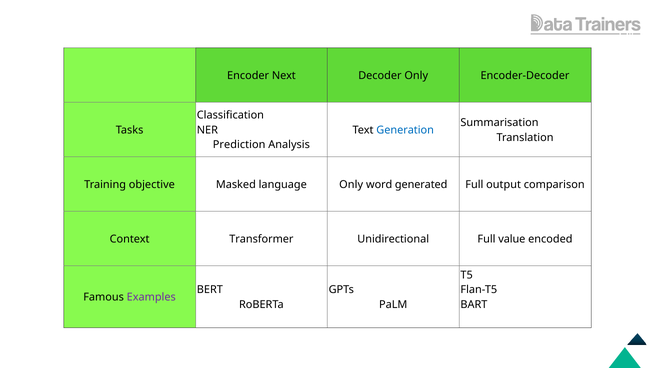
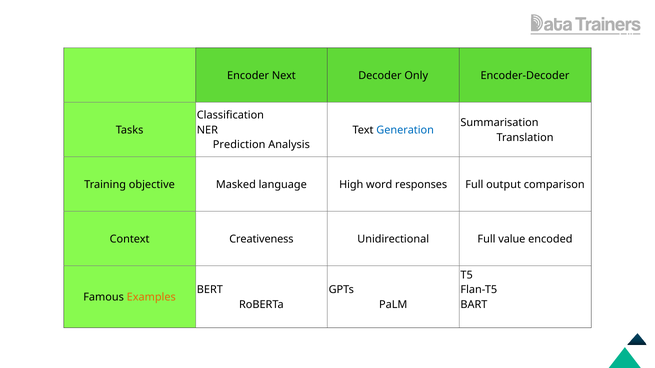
language Only: Only -> High (351, 185)
generated: generated -> responses (421, 185)
Transformer: Transformer -> Creativeness (261, 239)
Examples colour: purple -> orange (151, 298)
